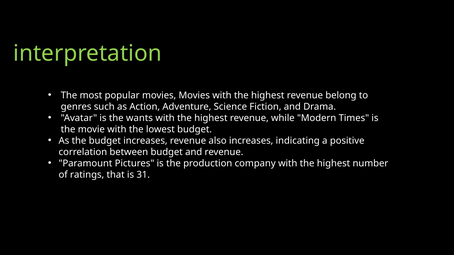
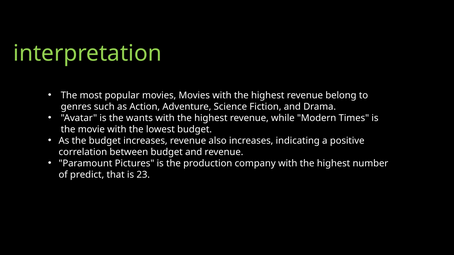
ratings: ratings -> predict (87, 175)
31: 31 -> 23 (143, 175)
